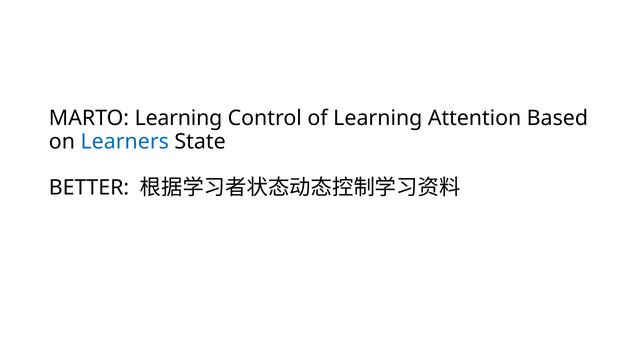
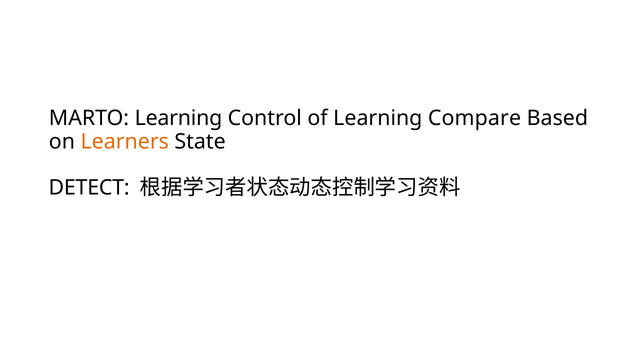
Attention: Attention -> Compare (474, 118)
Learners colour: blue -> orange (125, 141)
BETTER: BETTER -> DETECT (89, 187)
